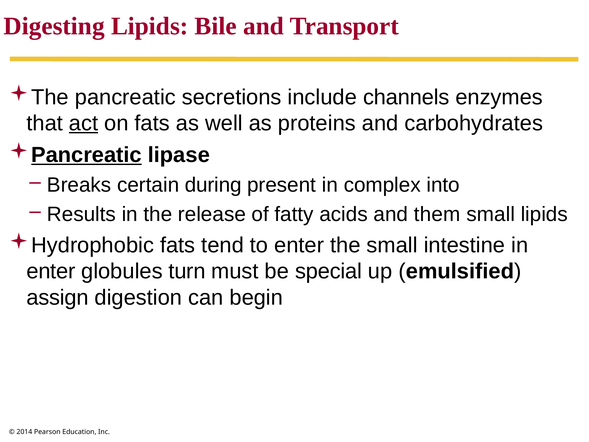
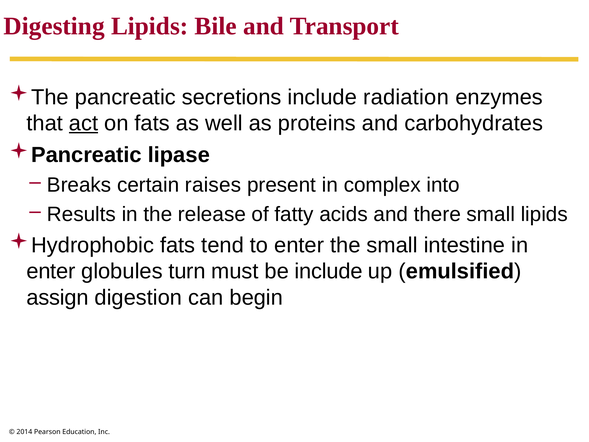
channels: channels -> radiation (406, 97)
Pancreatic underline: present -> none (86, 155)
during: during -> raises (213, 185)
them: them -> there (437, 214)
be special: special -> include (329, 271)
